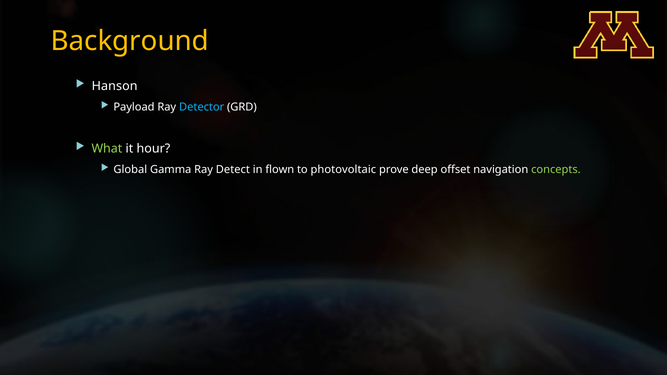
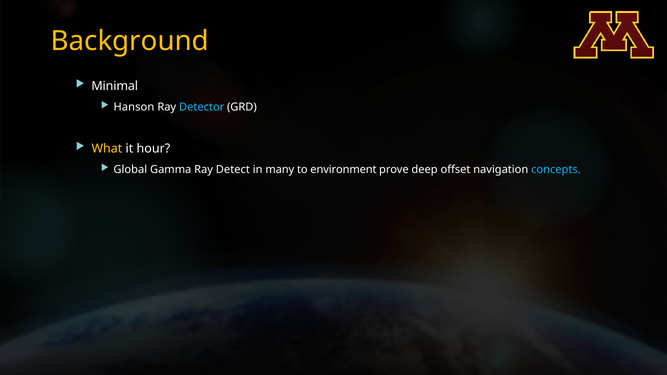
Hanson: Hanson -> Minimal (115, 86)
Payload: Payload -> Hanson (134, 107)
What colour: light green -> yellow (107, 148)
flown: flown -> many (280, 169)
photovoltaic: photovoltaic -> environment (343, 169)
concepts colour: light green -> light blue (556, 169)
